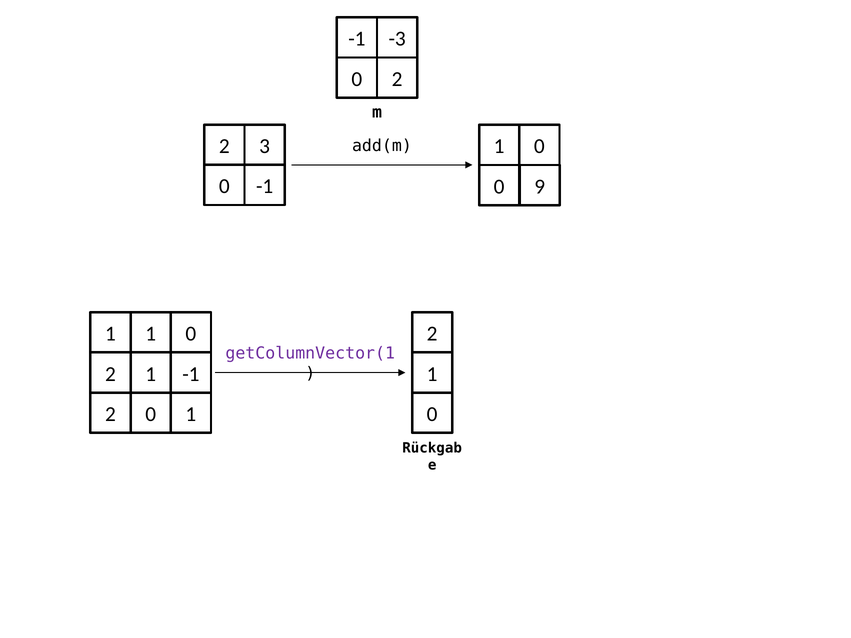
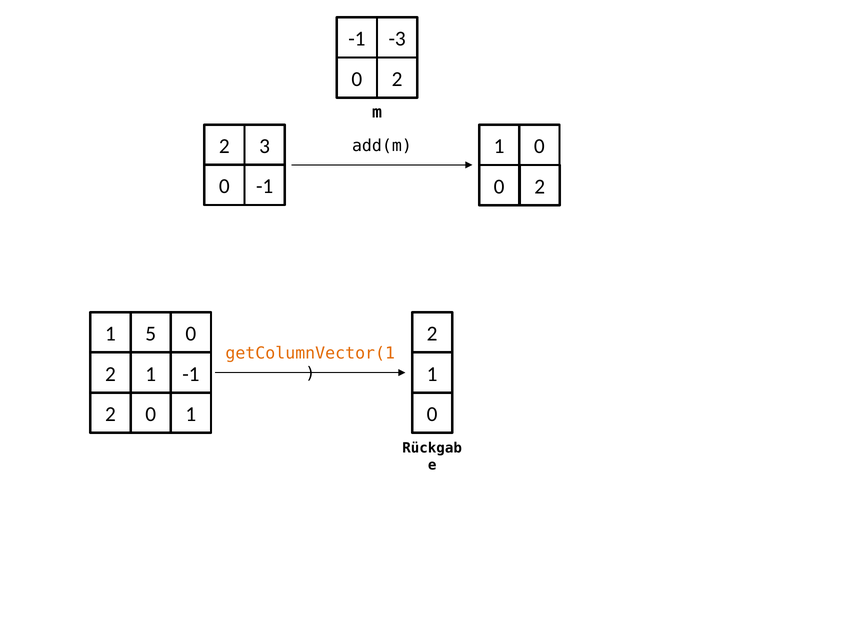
9: 9 -> 2 (540, 187)
1 1: 1 -> 5 (151, 334)
getColumnVector(1 colour: purple -> orange (310, 354)
